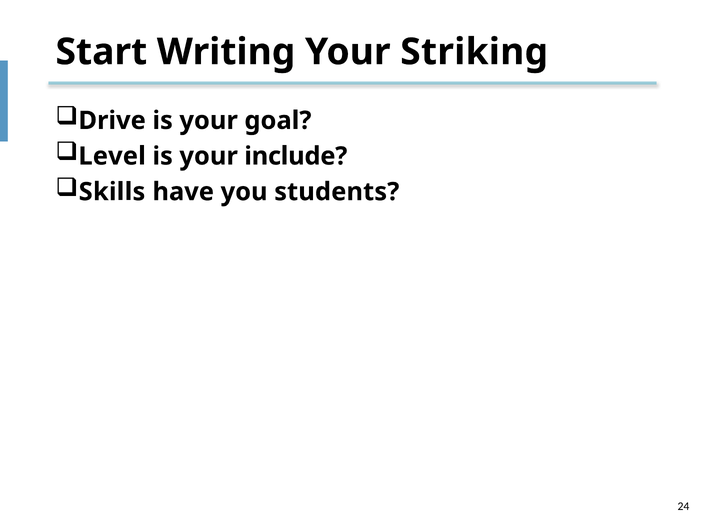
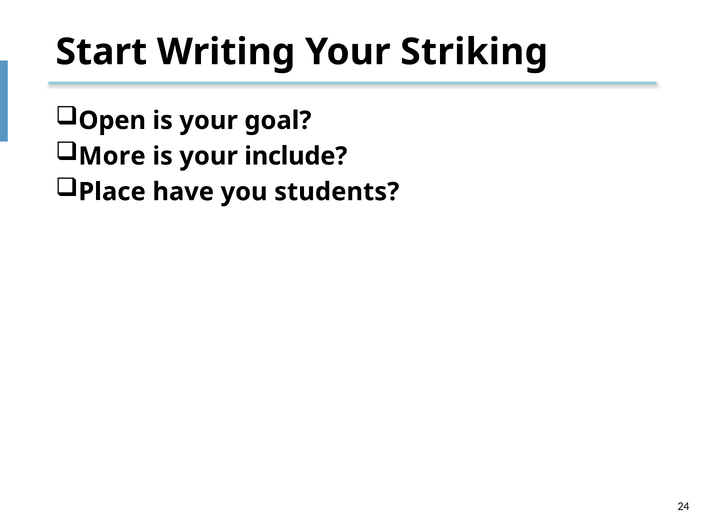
Drive: Drive -> Open (112, 120)
Level: Level -> More (112, 156)
Skills: Skills -> Place (112, 192)
